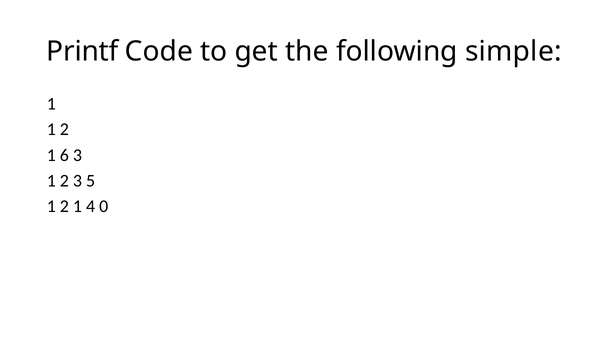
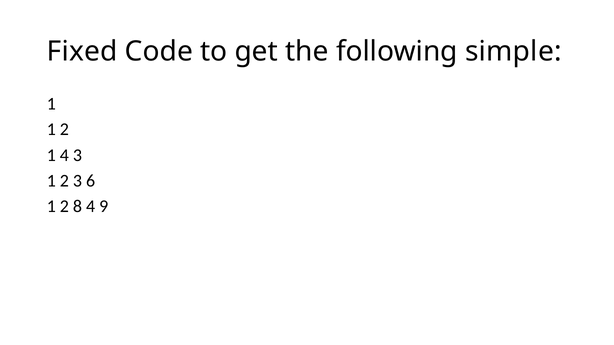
Printf: Printf -> Fixed (82, 52)
1 6: 6 -> 4 (64, 155)
5: 5 -> 6 (91, 181)
1: 1 -> 8 (78, 207)
0: 0 -> 9 (104, 207)
